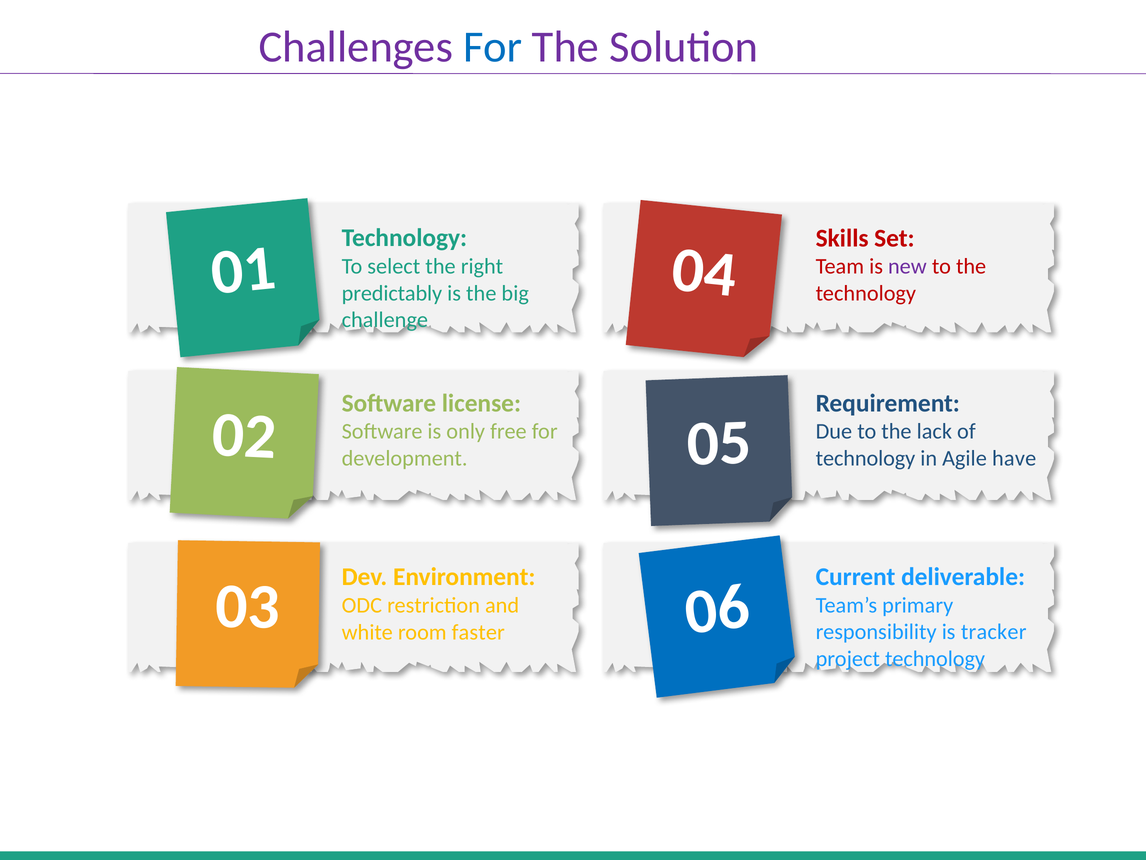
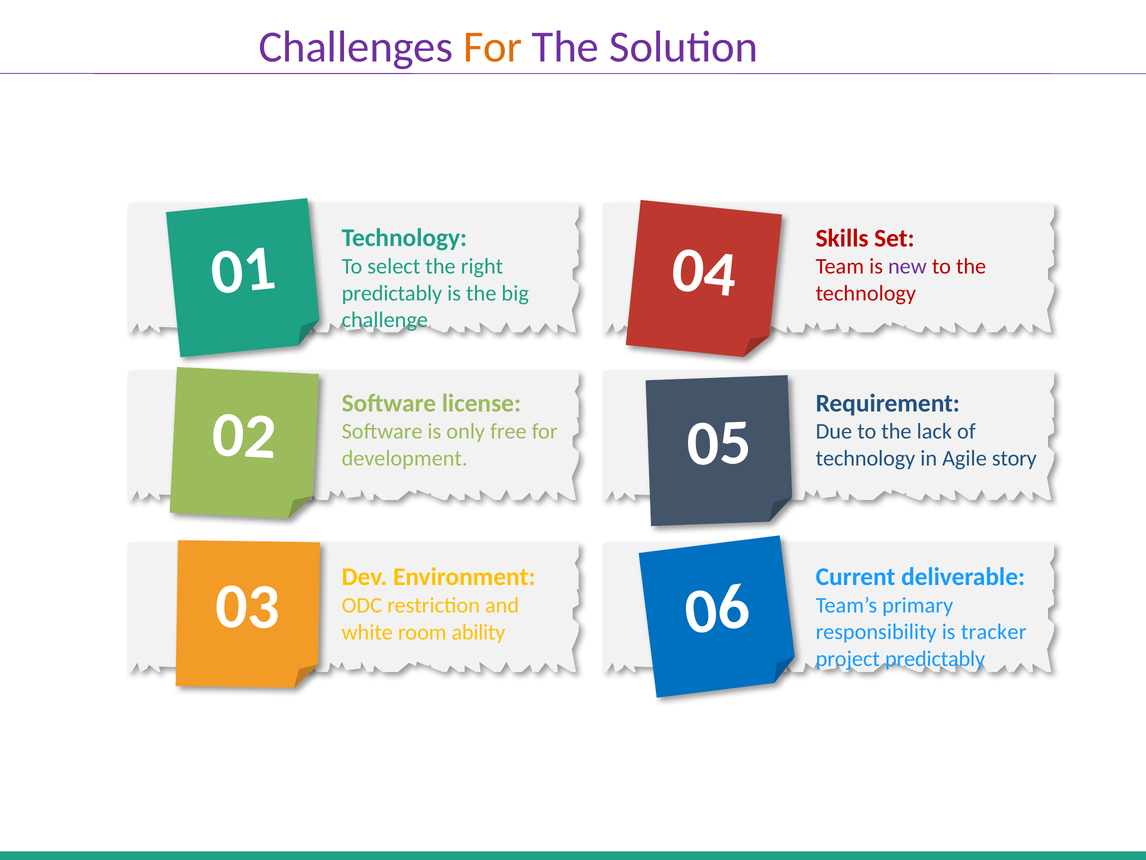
For colour: blue -> orange (493, 47)
have: have -> story (1014, 458)
faster: faster -> ability (478, 632)
project technology: technology -> predictably (935, 658)
